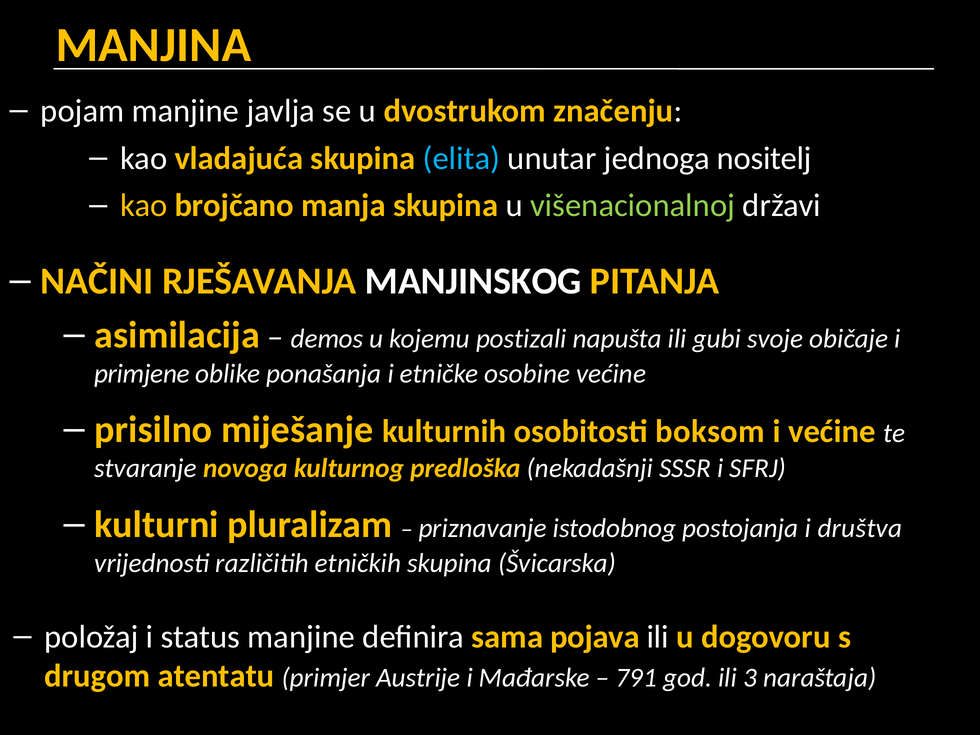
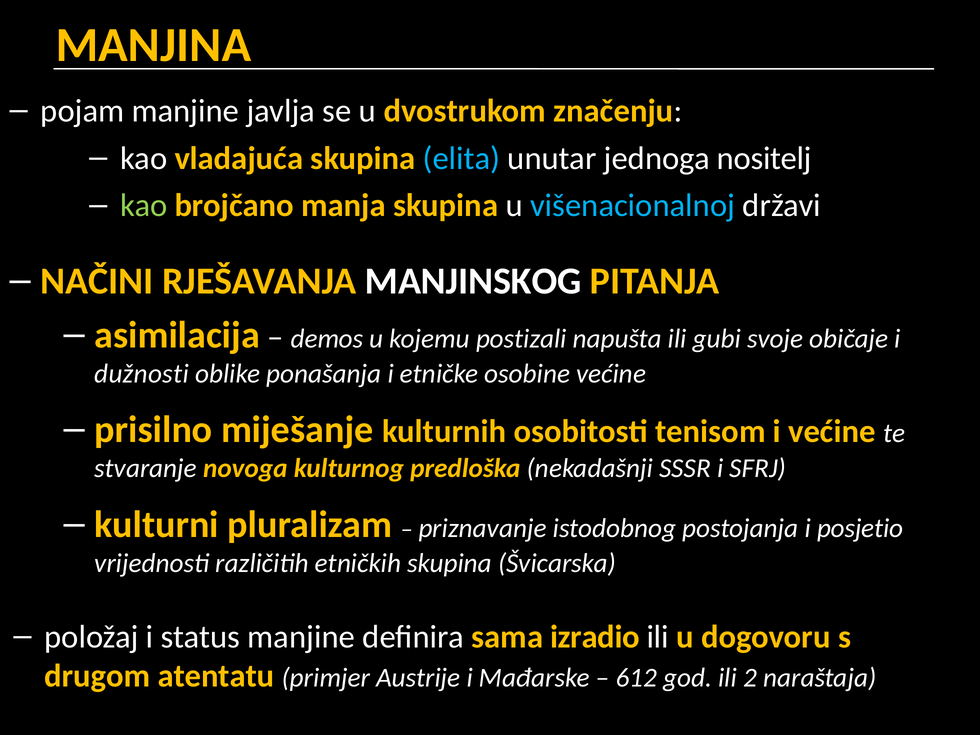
kao colour: yellow -> light green (144, 206)
višenacionalnoj colour: light green -> light blue (633, 206)
primjene: primjene -> dužnosti (142, 374)
boksom: boksom -> tenisom (710, 432)
društva: društva -> posjetio (860, 528)
pojava: pojava -> izradio (595, 637)
791: 791 -> 612 (636, 678)
3: 3 -> 2 (750, 678)
